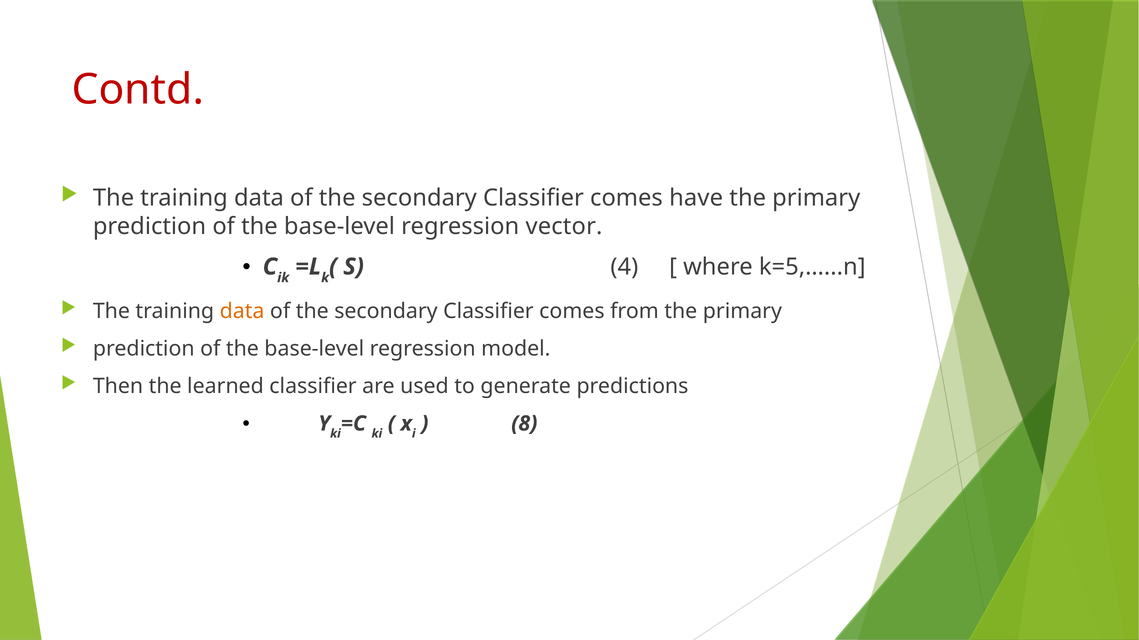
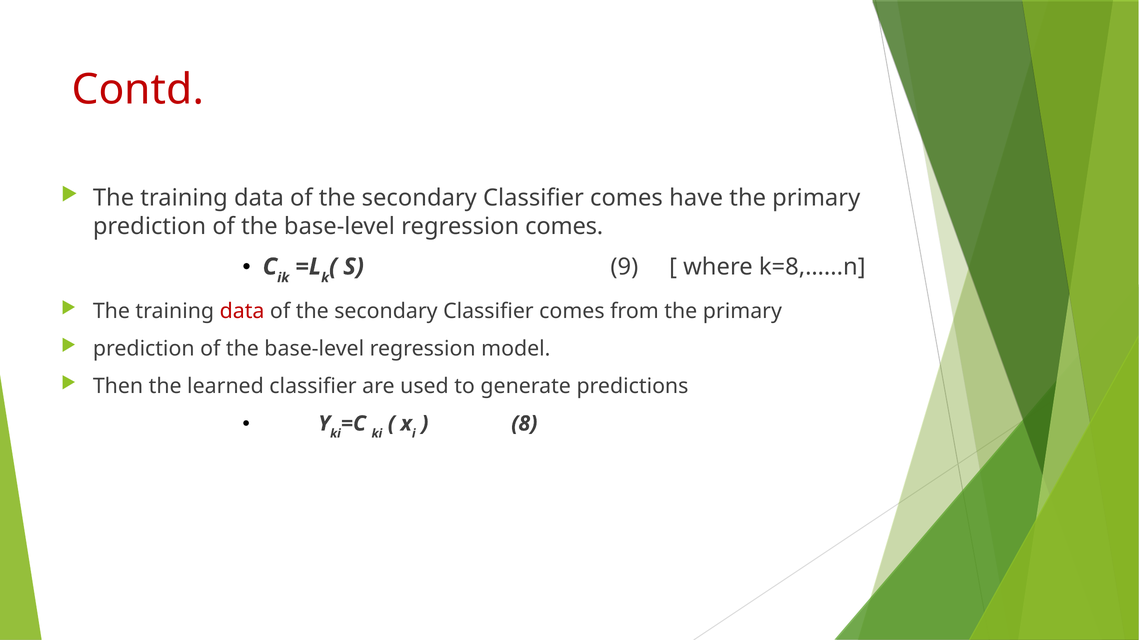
regression vector: vector -> comes (564, 227)
4: 4 -> 9 (624, 267)
k=5,…...n: k=5,…...n -> k=8,…...n (812, 267)
data colour: orange -> red (242, 312)
